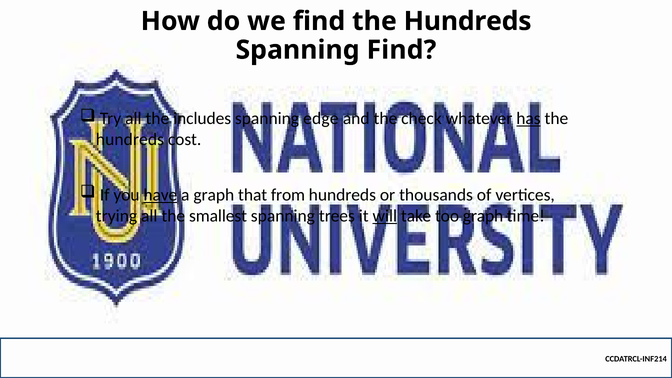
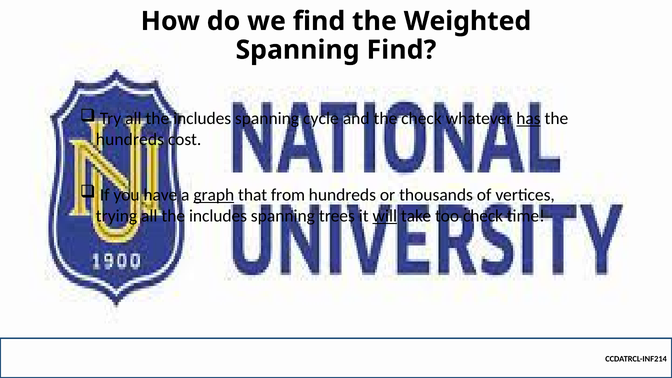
find the Hundreds: Hundreds -> Weighted (468, 21)
edge: edge -> cycle (321, 119)
have underline: present -> none (160, 195)
graph underline: none -> present (214, 195)
trying all the smallest: smallest -> includes (218, 216)
too graph: graph -> check (483, 216)
